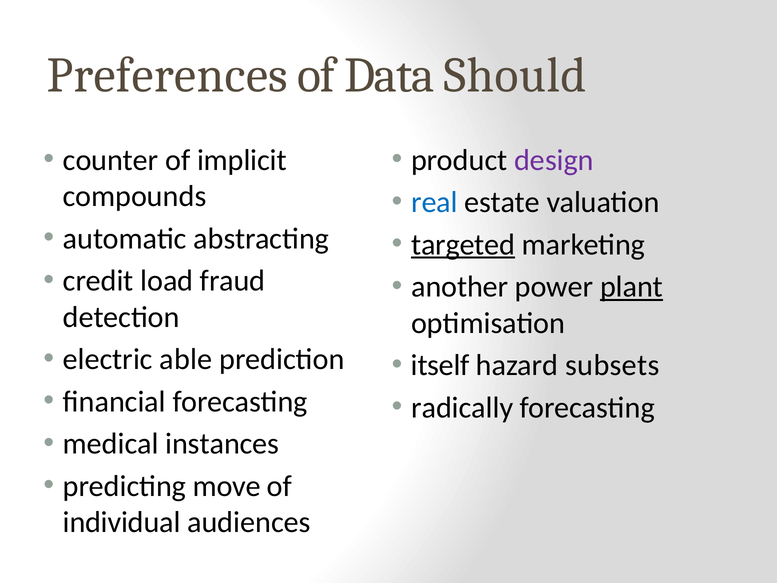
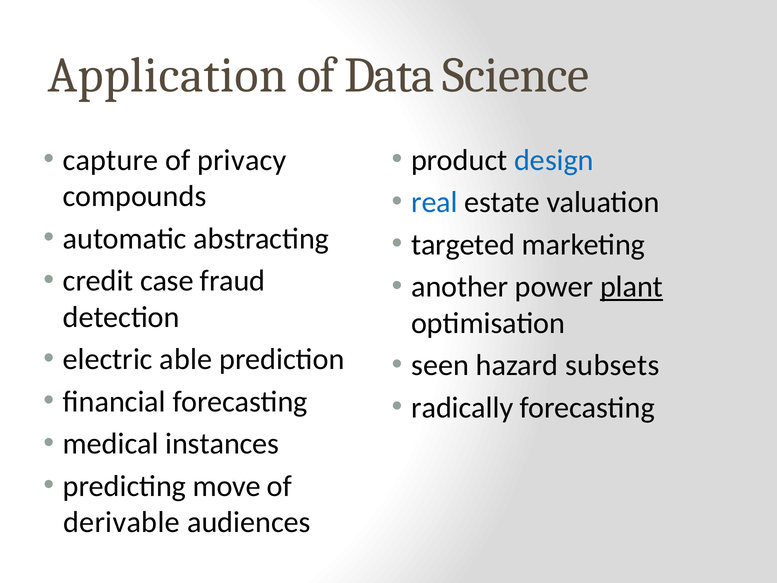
Preferences: Preferences -> Application (167, 75)
Should: Should -> Science (516, 75)
counter: counter -> capture (111, 160)
implicit: implicit -> privacy (242, 160)
design colour: purple -> blue (554, 160)
targeted underline: present -> none (463, 245)
load: load -> case (167, 281)
itself: itself -> seen (440, 365)
individual: individual -> derivable (121, 522)
